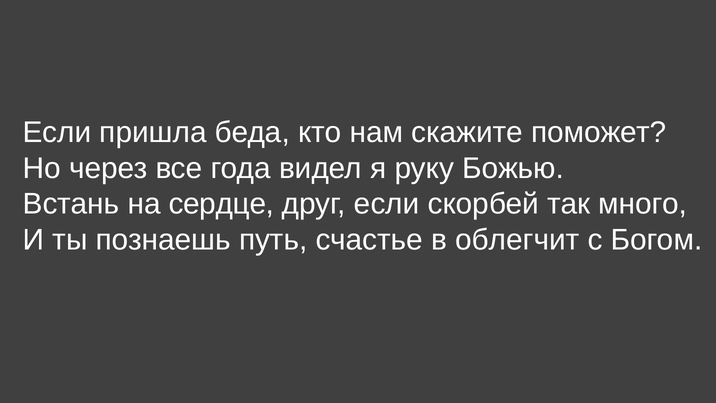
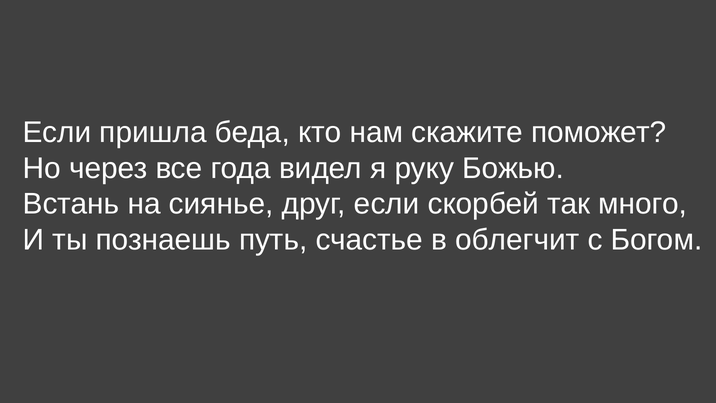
сердце: сердце -> сиянье (221, 204)
